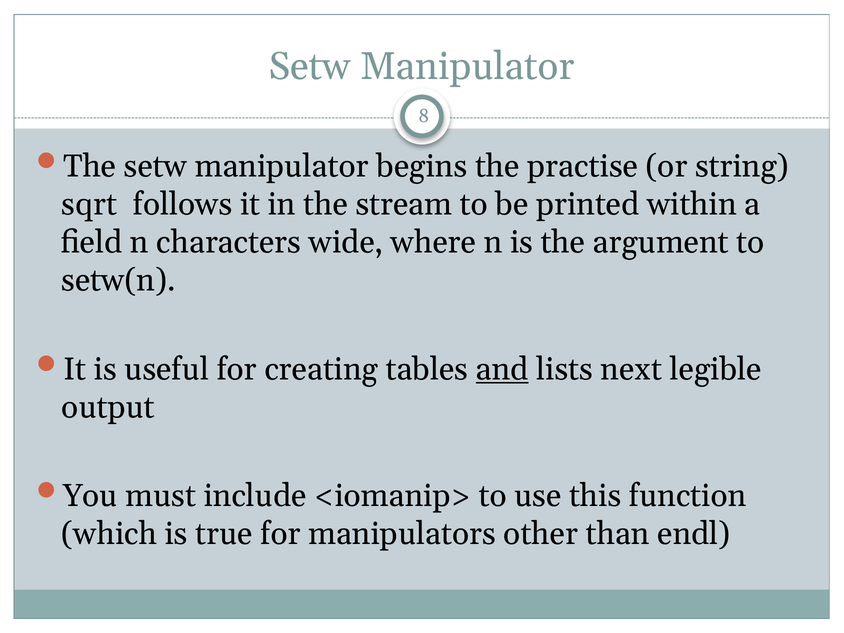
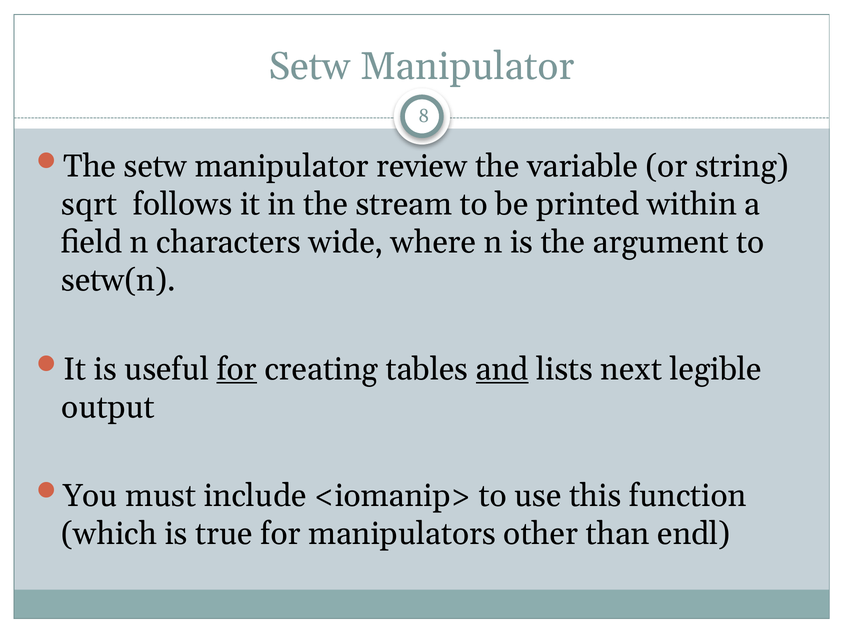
begins: begins -> review (422, 166)
practise: practise -> variable (583, 166)
for underline: none -> present (237, 369)
